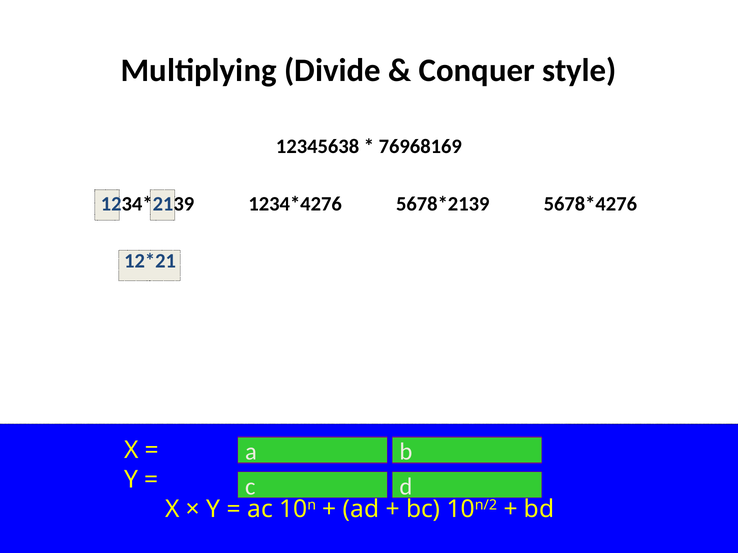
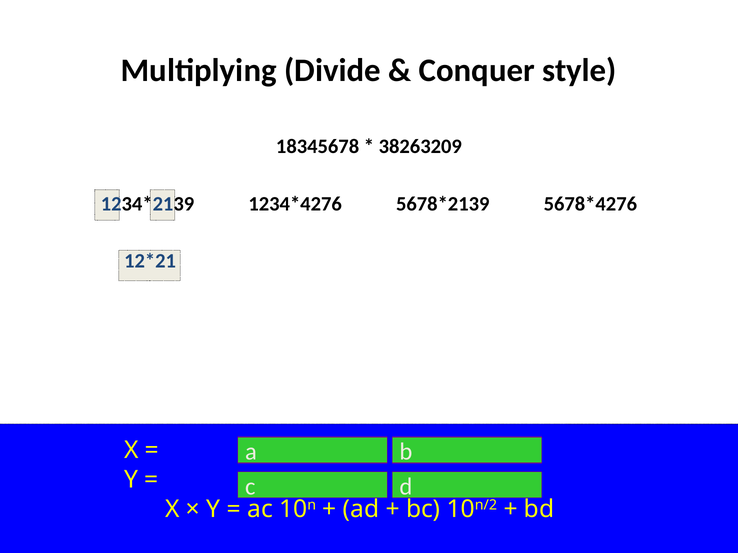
12345638: 12345638 -> 18345678 (318, 147)
76968169: 76968169 -> 38263209 (420, 147)
